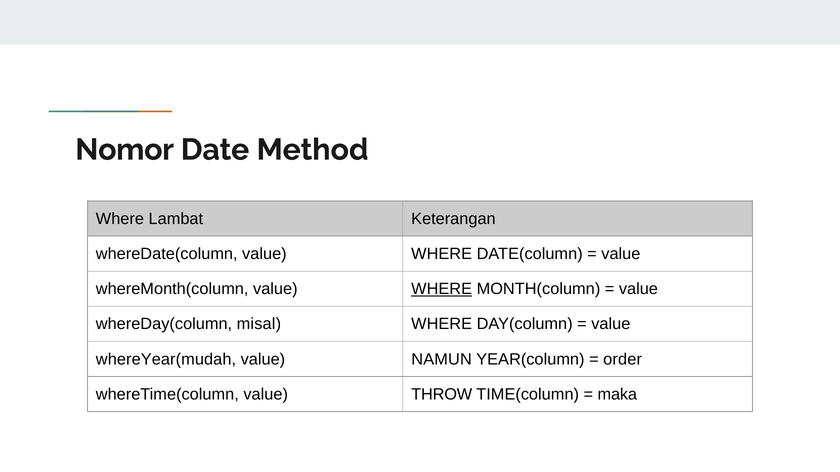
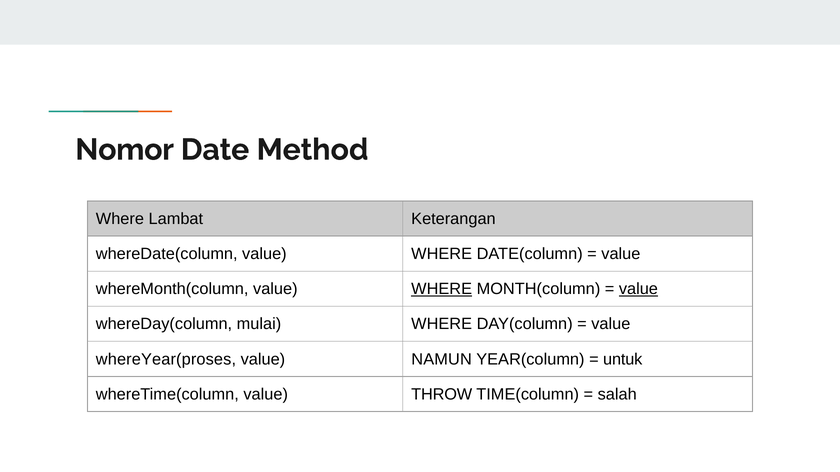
value underline: none -> present (638, 289)
misal: misal -> mulai (259, 324)
whereYear(mudah: whereYear(mudah -> whereYear(proses (166, 360)
order: order -> untuk (623, 360)
maka: maka -> salah (617, 395)
